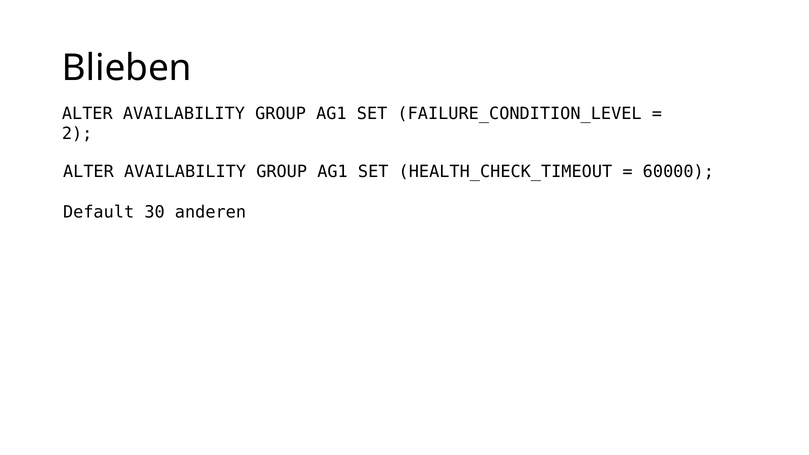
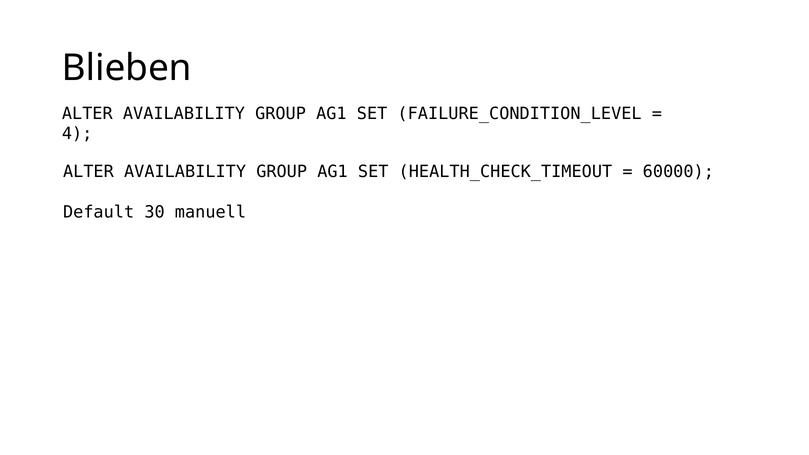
2: 2 -> 4 (77, 134)
anderen: anderen -> manuell (210, 212)
